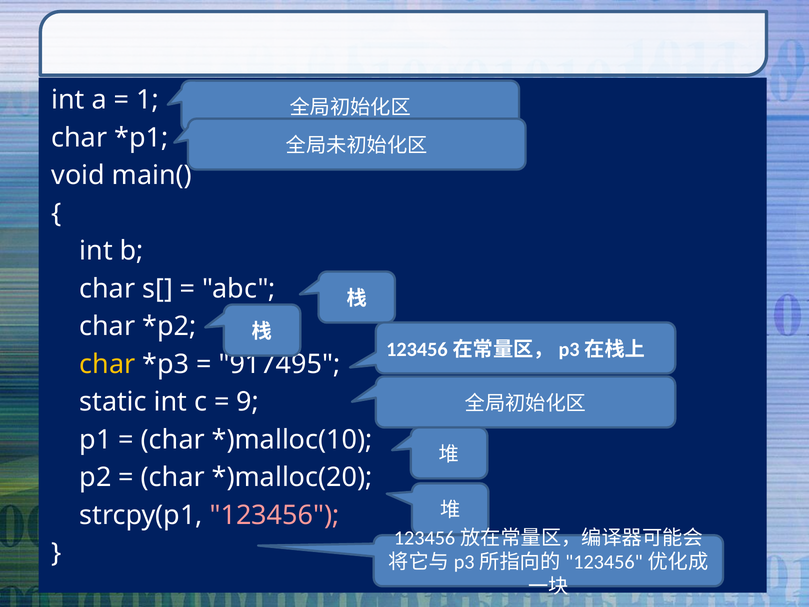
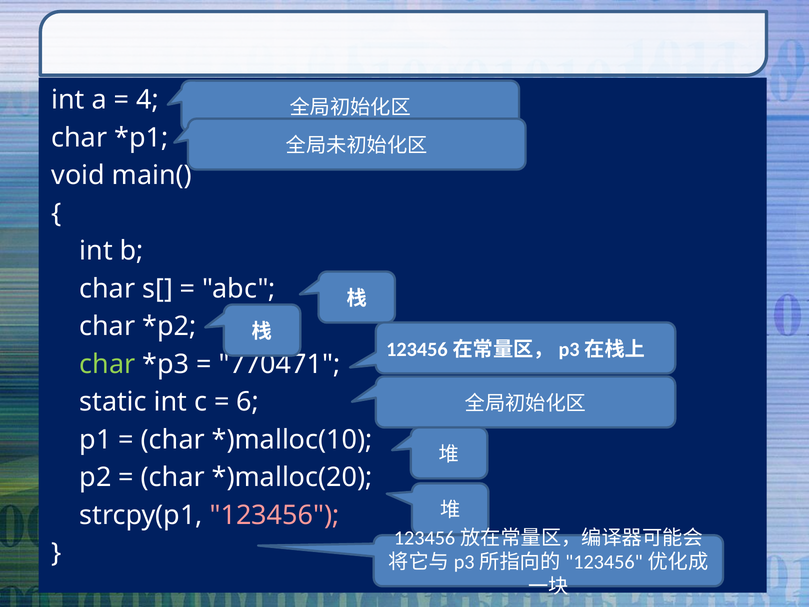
1: 1 -> 4 (148, 100)
char colour: yellow -> light green (107, 364)
917495: 917495 -> 770471 (279, 364)
9: 9 -> 6 (248, 402)
